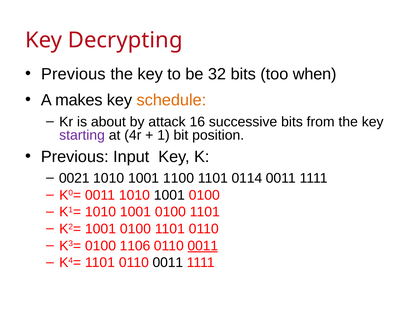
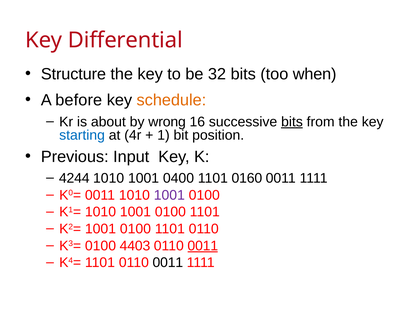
Decrypting: Decrypting -> Differential (125, 40)
Previous: Previous -> Structure (73, 74)
makes: makes -> before (79, 100)
attack: attack -> wrong (167, 122)
bits underline: none -> present (292, 122)
starting colour: purple -> blue (82, 135)
0021: 0021 -> 4244 (74, 178)
1100: 1100 -> 0400 (178, 178)
0114: 0114 -> 0160 (247, 178)
1001 colour: black -> purple (169, 195)
1106: 1106 -> 4403 (135, 246)
